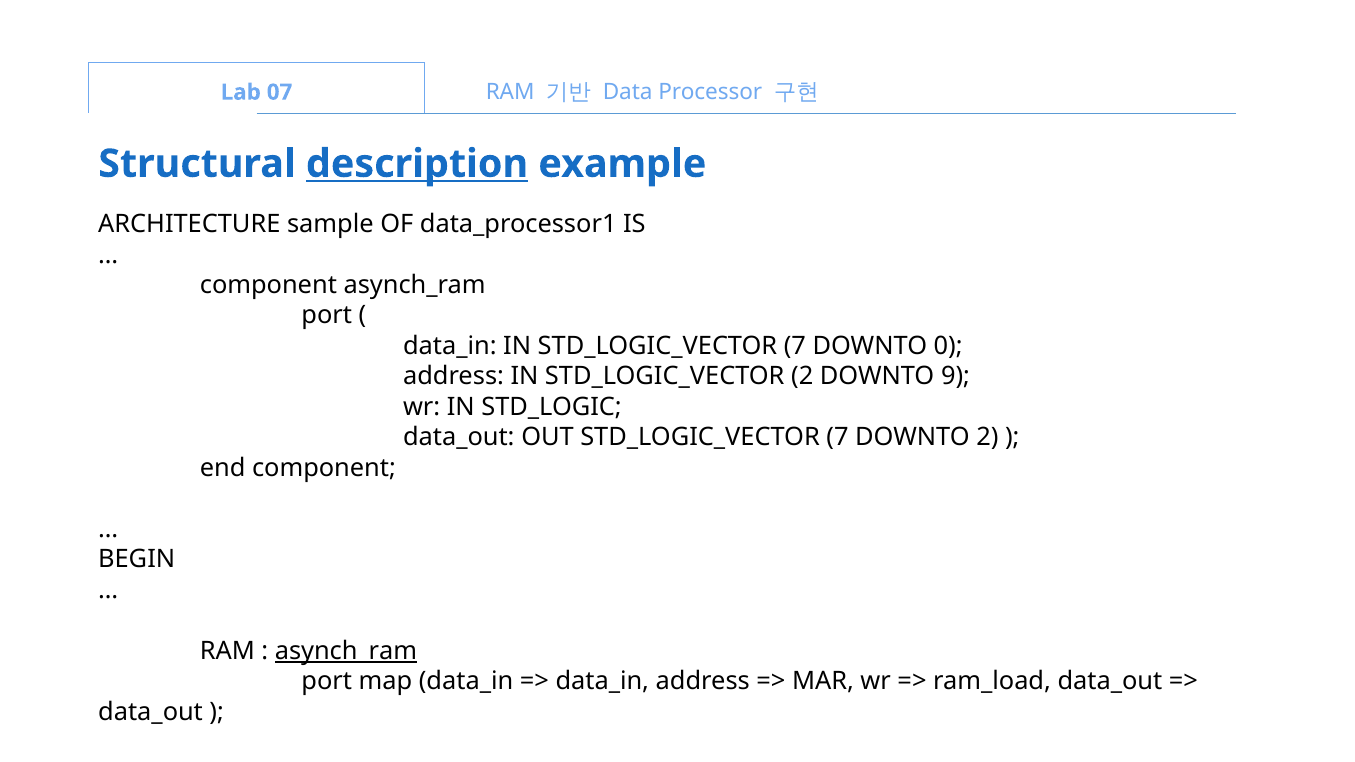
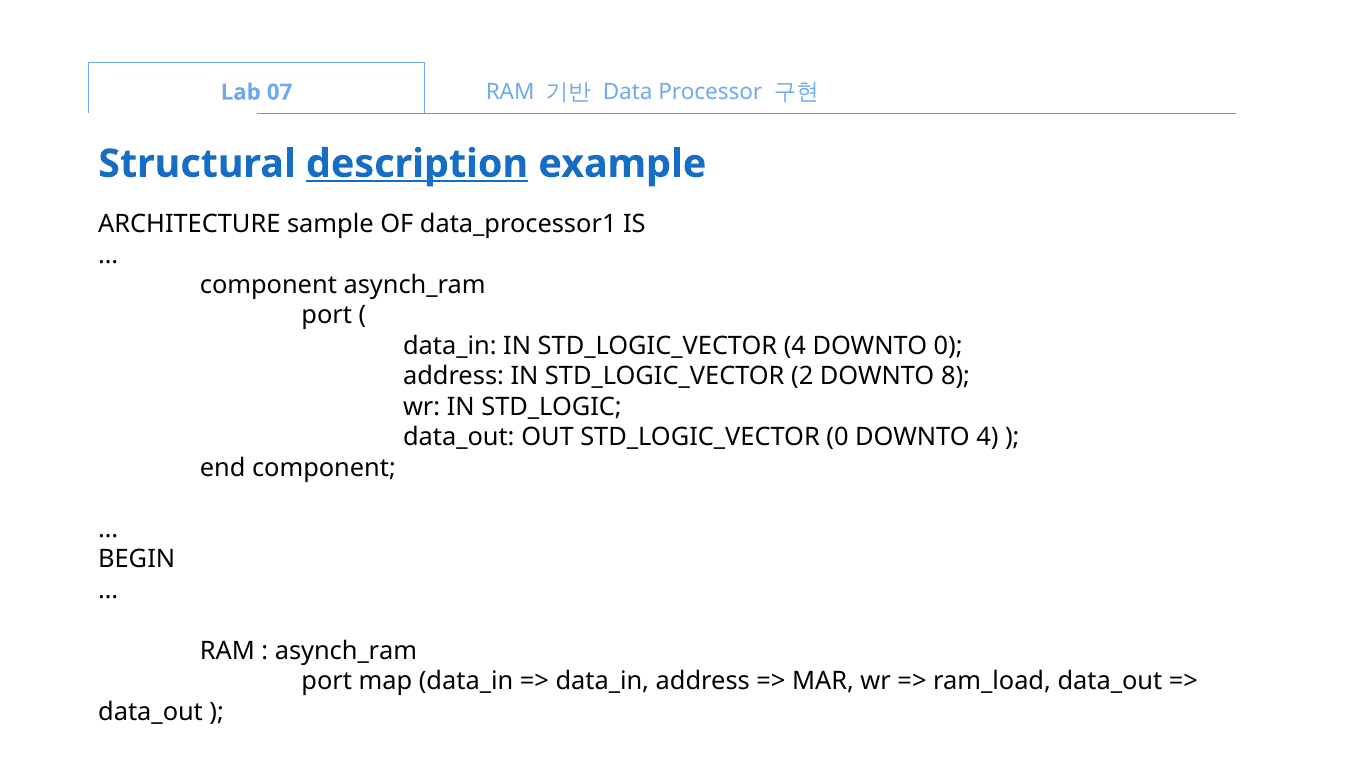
IN STD_LOGIC_VECTOR 7: 7 -> 4 (795, 346)
9: 9 -> 8 (955, 377)
OUT STD_LOGIC_VECTOR 7: 7 -> 0 (838, 438)
DOWNTO 2: 2 -> 4 (987, 438)
asynch_ram underline: present -> none (346, 651)
